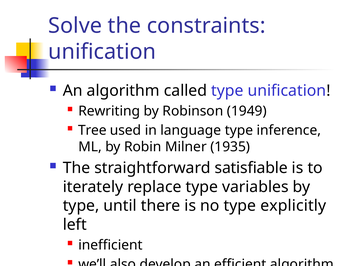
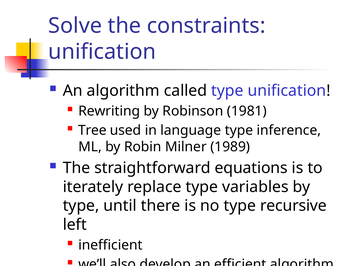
1949: 1949 -> 1981 (247, 111)
1935: 1935 -> 1989 (230, 147)
satisfiable: satisfiable -> equations (251, 168)
explicitly: explicitly -> recursive (293, 206)
